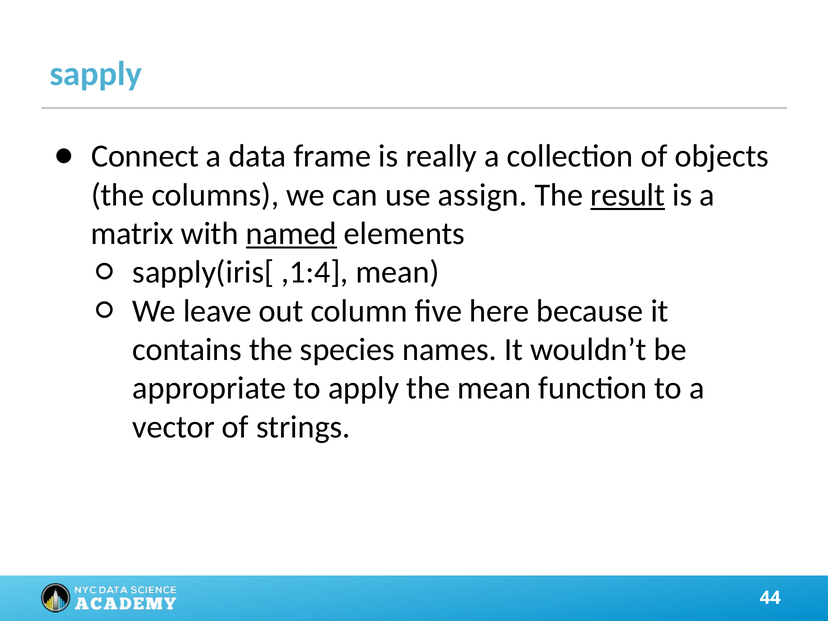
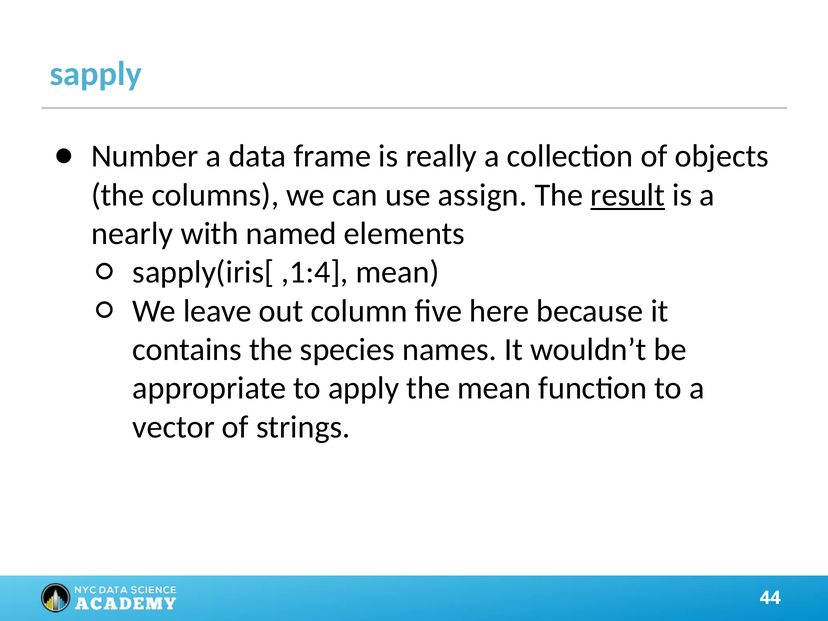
Connect: Connect -> Number (145, 156)
matrix: matrix -> nearly (132, 234)
named underline: present -> none (291, 234)
